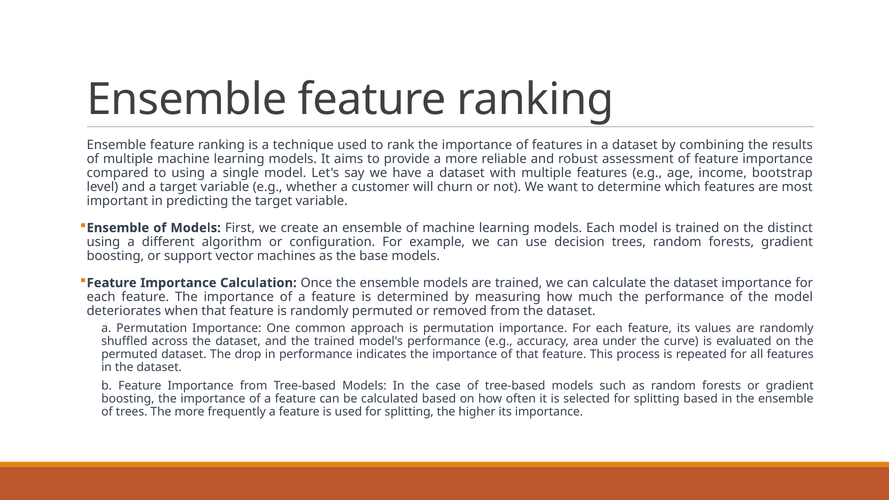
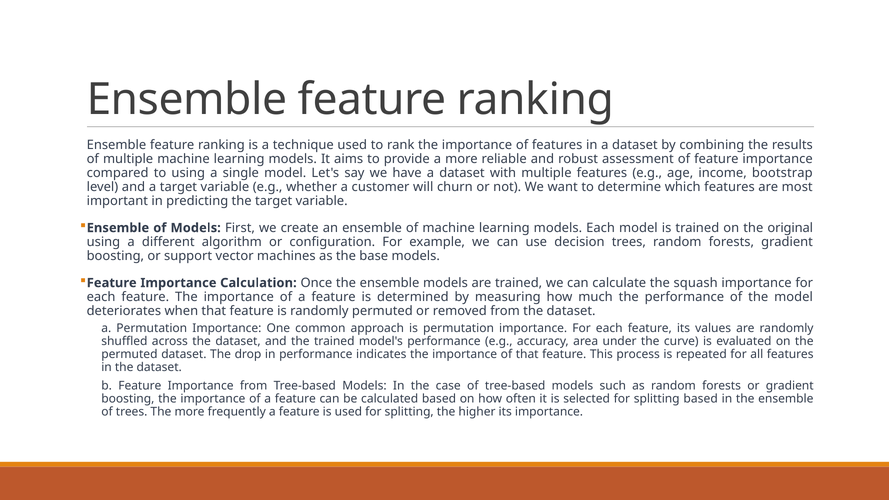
distinct: distinct -> original (790, 228)
calculate the dataset: dataset -> squash (696, 283)
